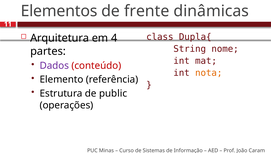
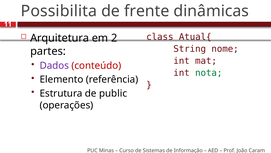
Elementos: Elementos -> Possibilita (59, 11)
Dupla{: Dupla{ -> Atual{ (195, 37)
4: 4 -> 2 (114, 38)
nota colour: orange -> green (209, 73)
